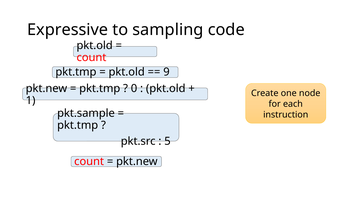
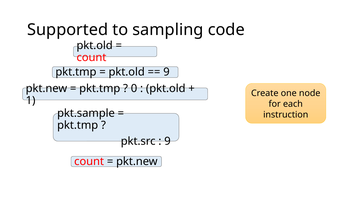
Expressive: Expressive -> Supported (68, 30)
5: 5 -> 9 (167, 141)
